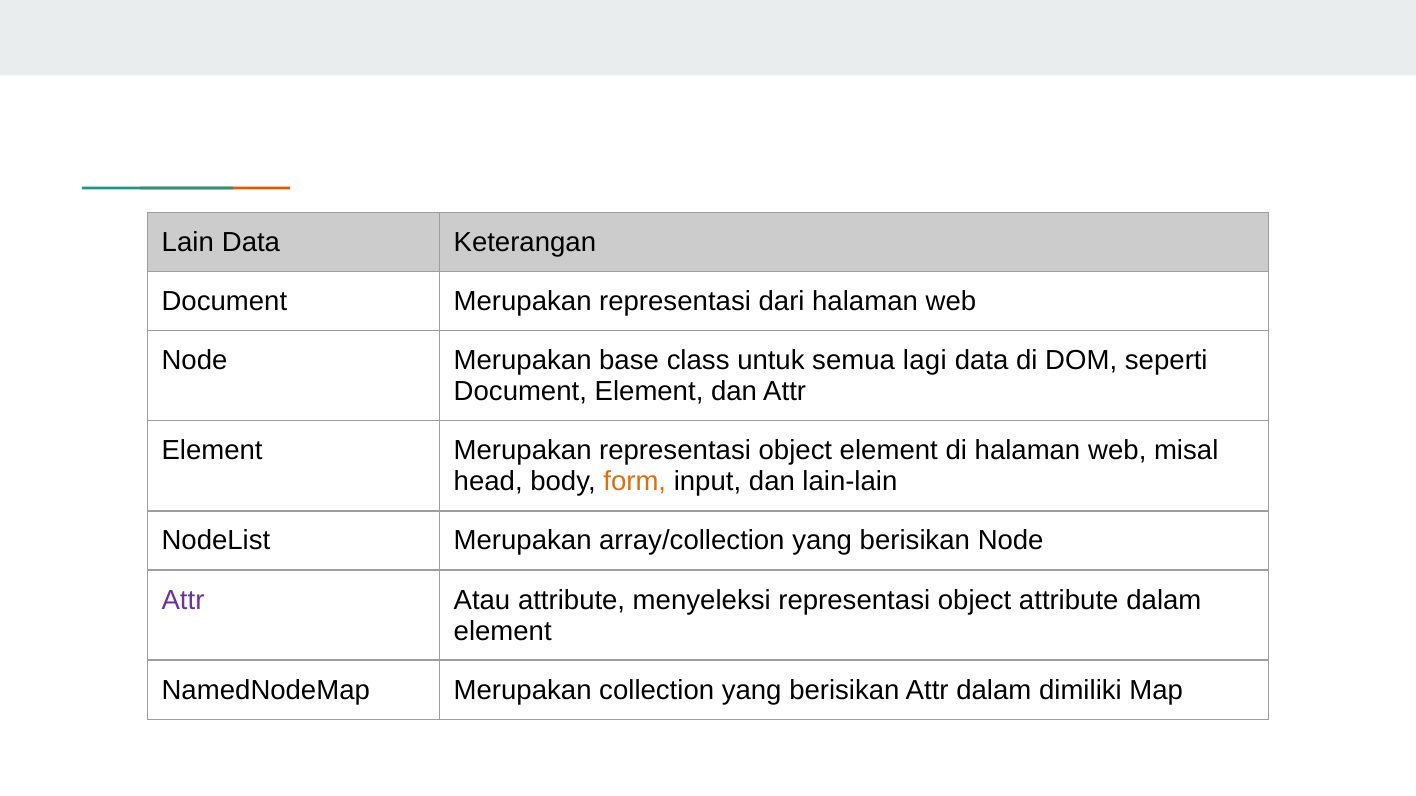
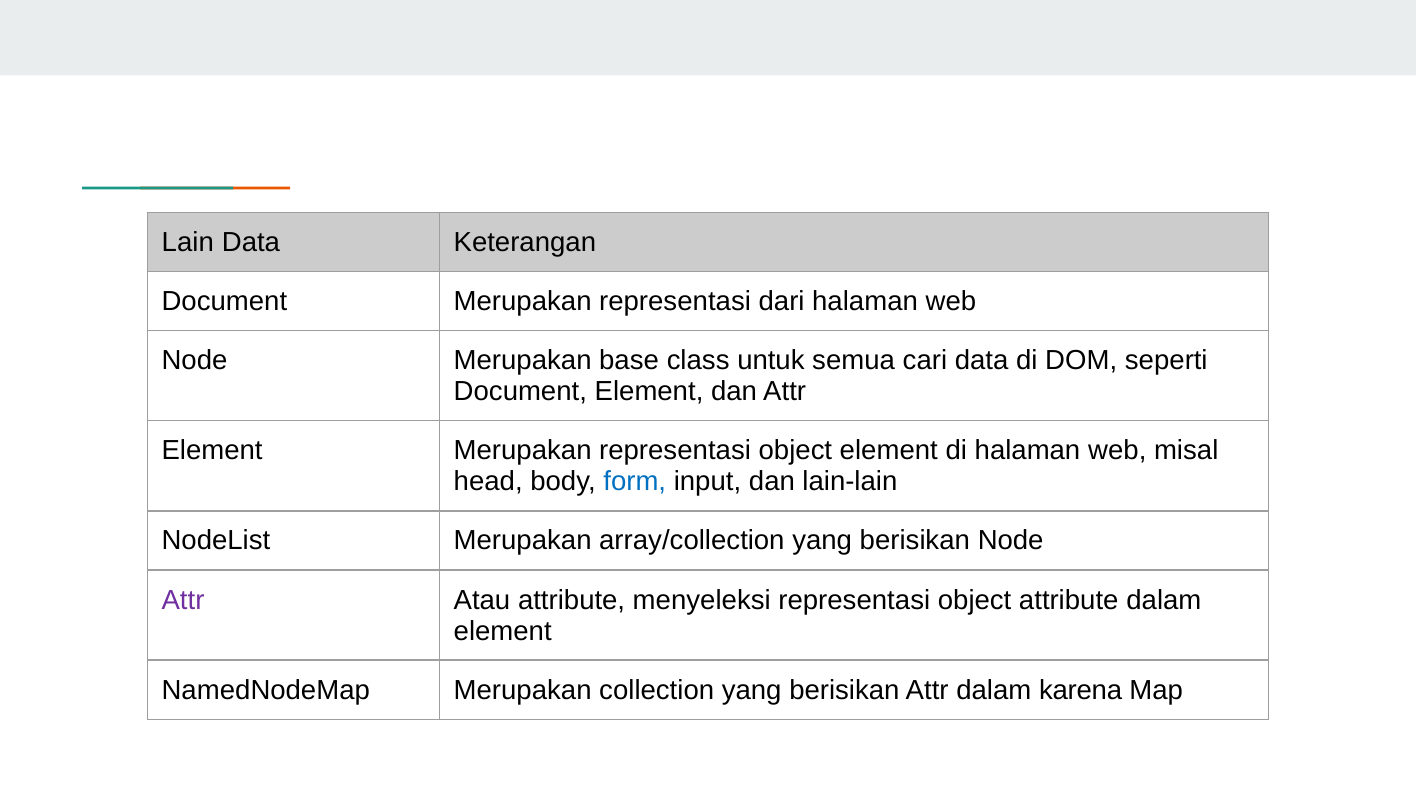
lagi: lagi -> cari (925, 361)
form colour: orange -> blue (635, 482)
dimiliki: dimiliki -> karena (1081, 691)
